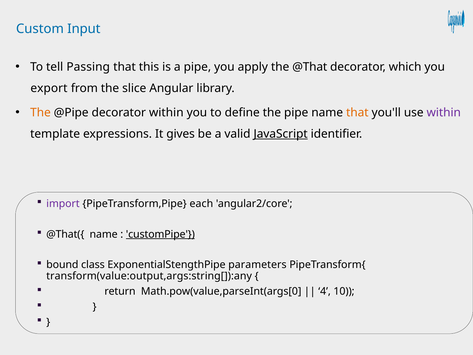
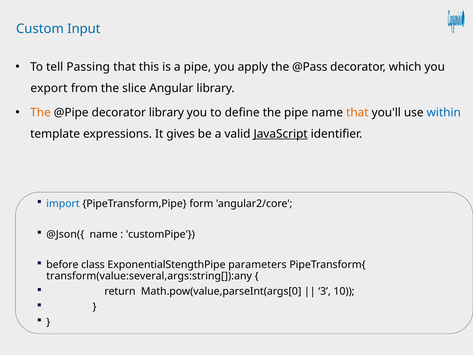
@That: @That -> @Pass (310, 67)
decorator within: within -> library (166, 112)
within colour: purple -> blue (444, 112)
import colour: purple -> blue (63, 203)
each: each -> form (201, 203)
@That({: @That({ -> @Json({ (65, 234)
customPipe underline: present -> none (160, 234)
bound: bound -> before (62, 265)
transform(value:output,args:string[]):any: transform(value:output,args:string[]):any -> transform(value:several,args:string[]):any (149, 276)
4: 4 -> 3 (325, 291)
